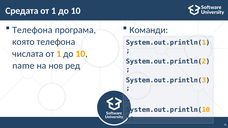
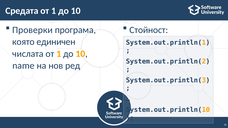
Телефона: Телефона -> Проверки (32, 30)
Команди: Команди -> Стойност (149, 30)
която телефона: телефона -> единичен (56, 42)
